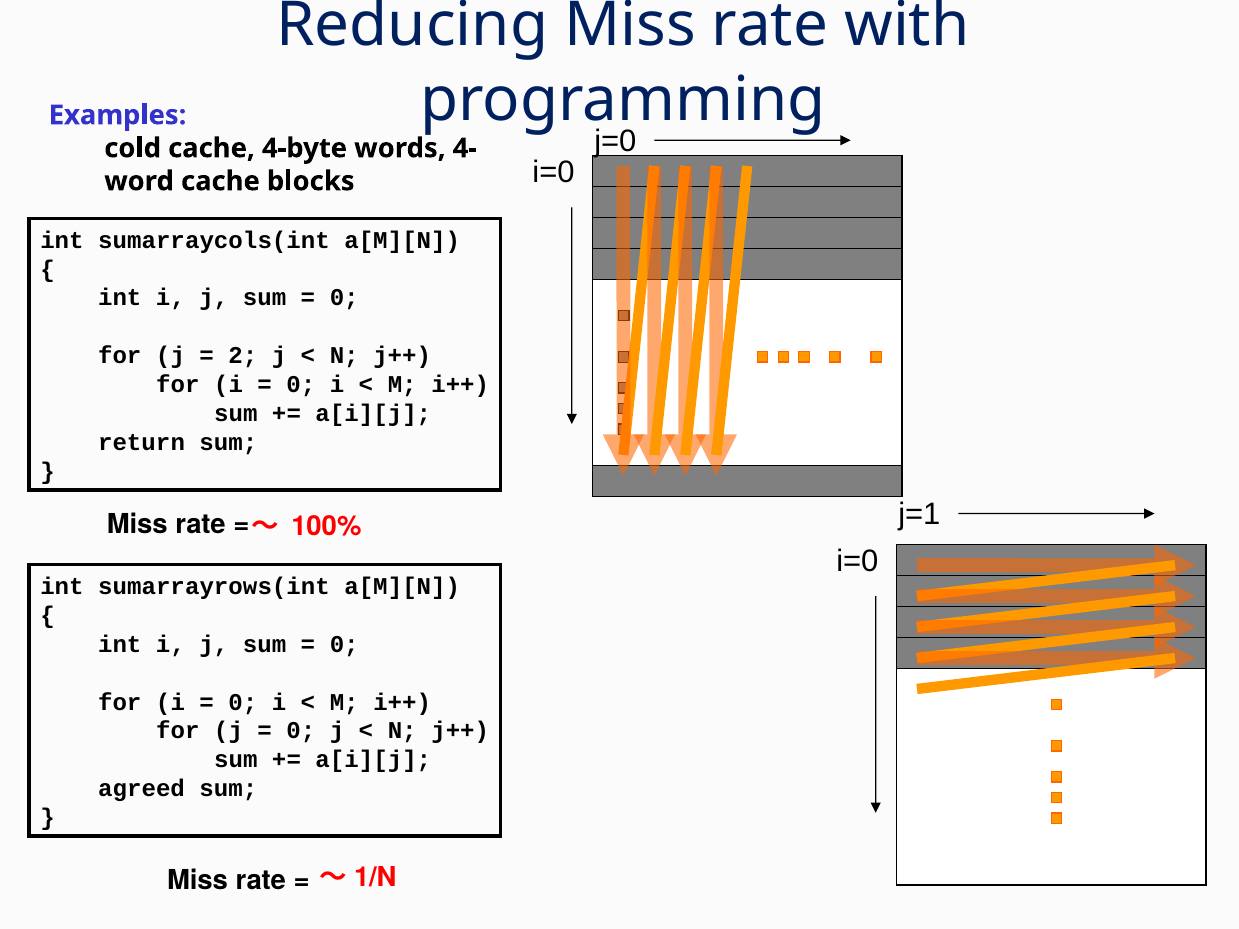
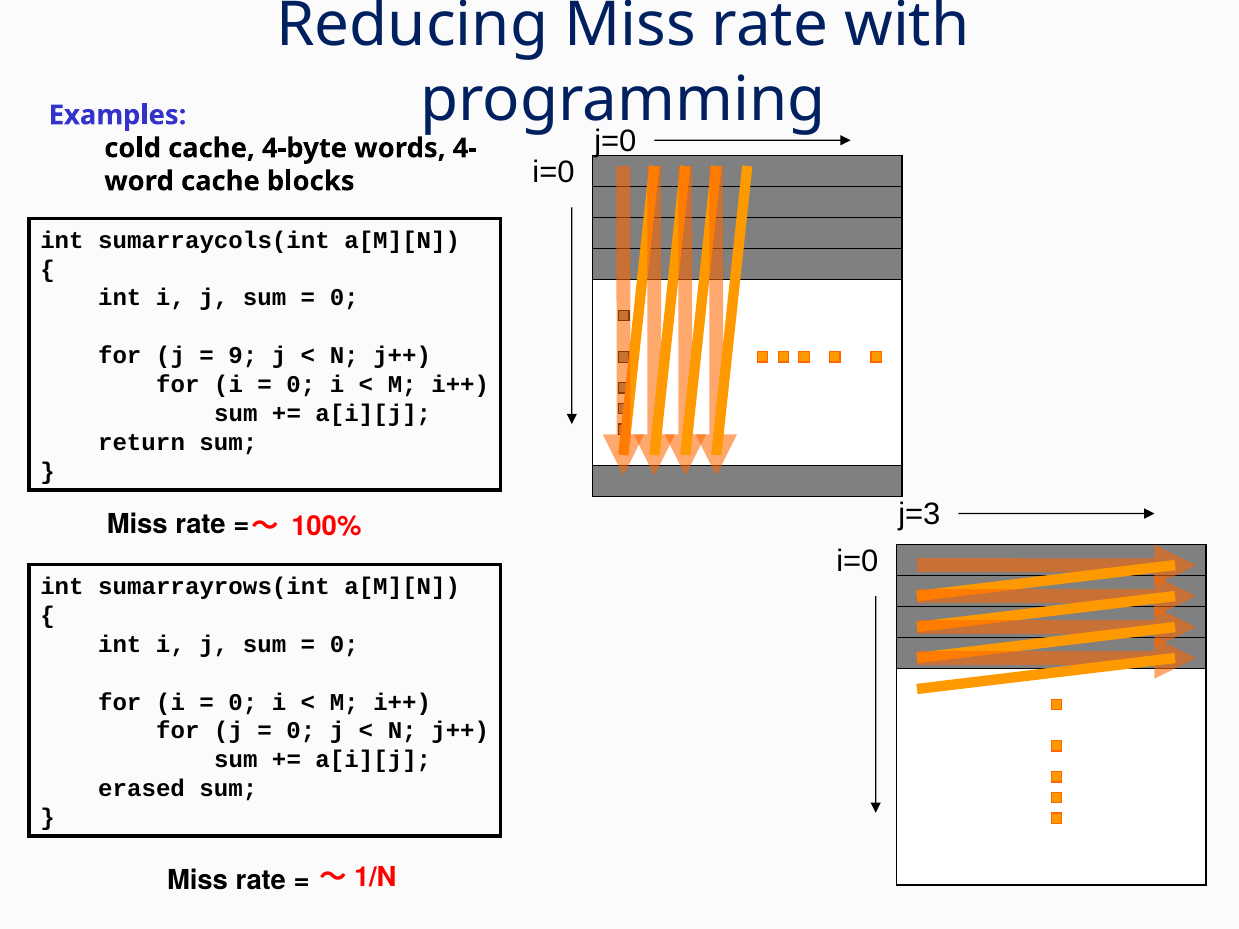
2: 2 -> 9 (243, 356)
j=1: j=1 -> j=3 (919, 515)
agreed: agreed -> erased (142, 789)
